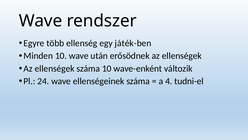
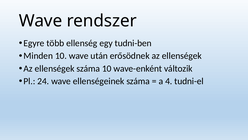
játék-ben: játék-ben -> tudni-ben (133, 43)
